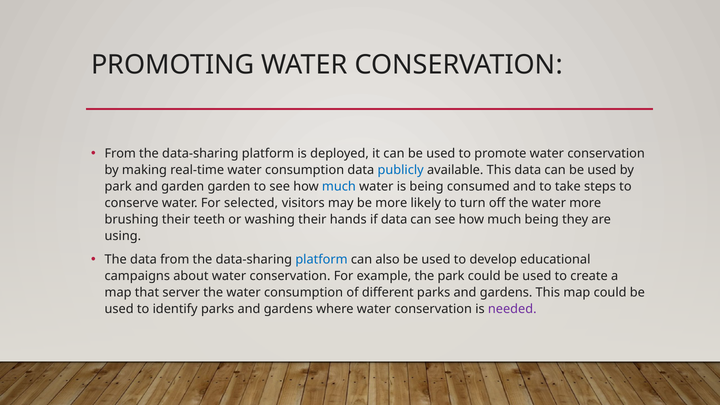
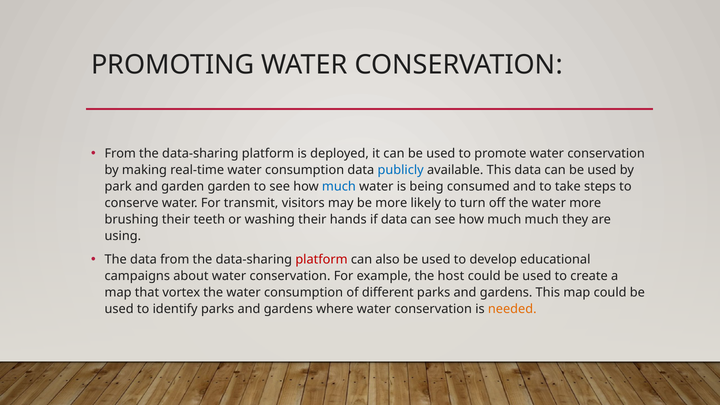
selected: selected -> transmit (251, 203)
much being: being -> much (542, 220)
platform colour: blue -> red (321, 259)
the park: park -> host (451, 276)
server: server -> vortex (181, 292)
needed colour: purple -> orange (512, 309)
